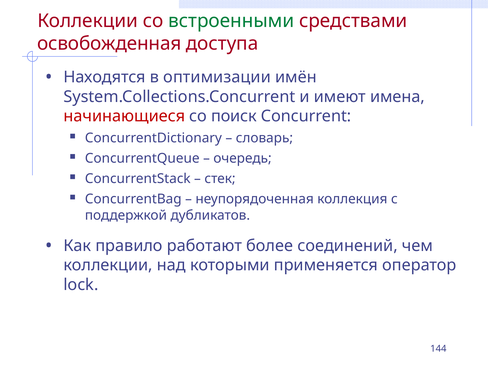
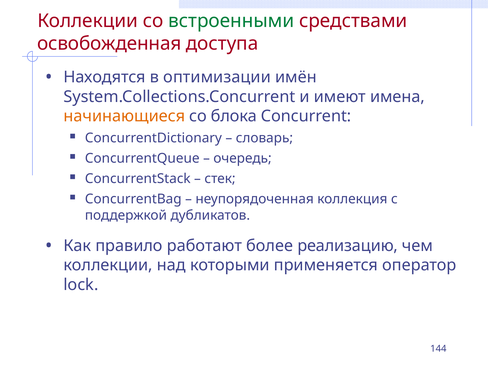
начинающиеся colour: red -> orange (124, 116)
поиск: поиск -> блока (234, 116)
соединений: соединений -> реализацию (348, 246)
